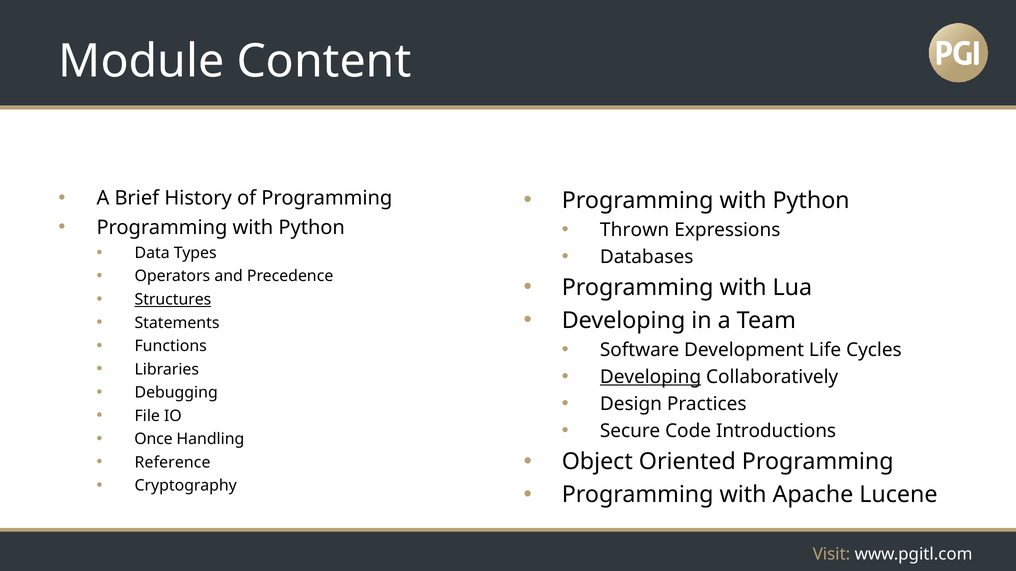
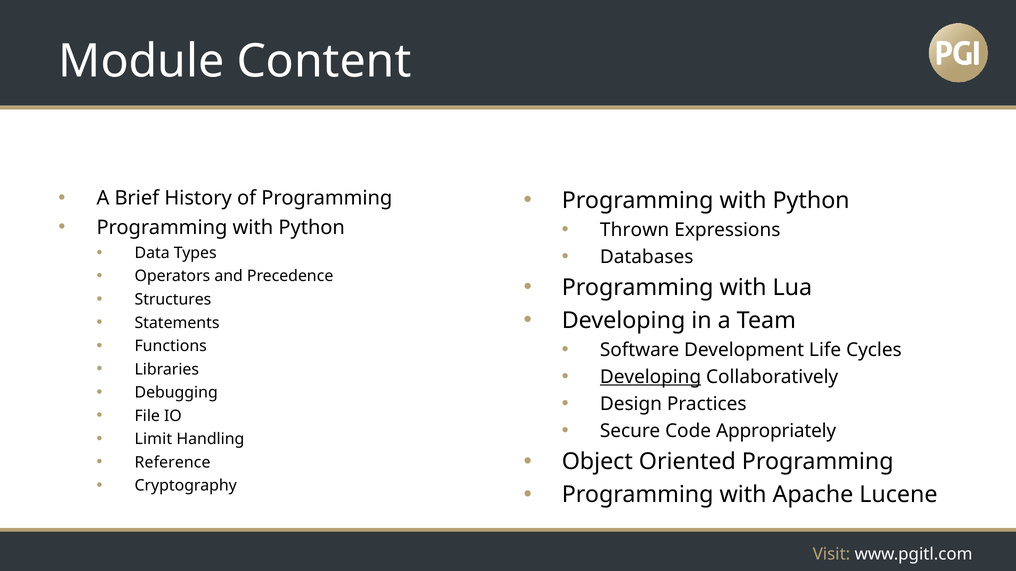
Structures underline: present -> none (173, 300)
Introductions: Introductions -> Appropriately (776, 431)
Once: Once -> Limit (153, 439)
